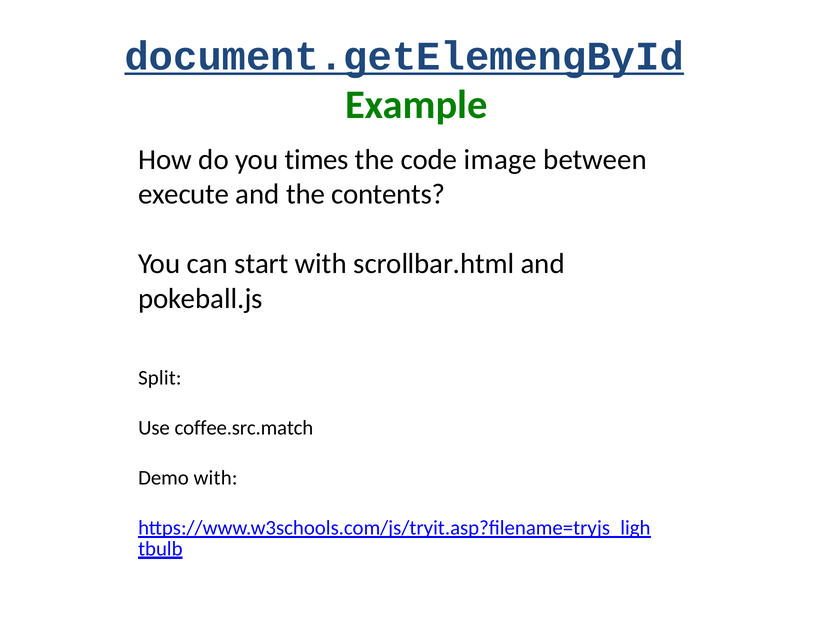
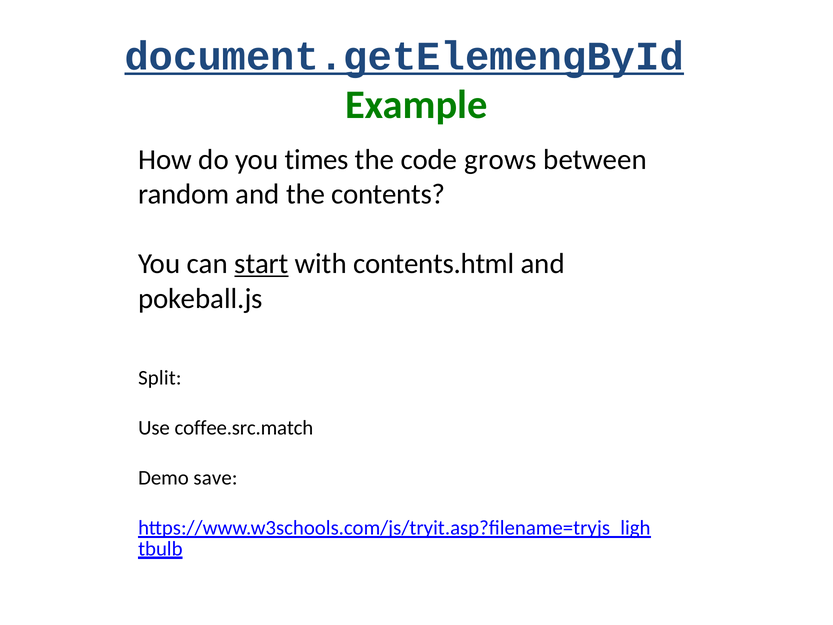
image: image -> grows (500, 160)
execute: execute -> random (184, 194)
start underline: none -> present (261, 264)
scrollbar.html: scrollbar.html -> contents.html (434, 264)
Demo with: with -> save (216, 478)
